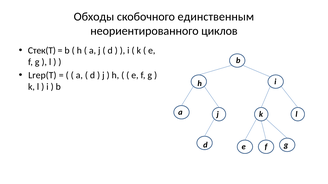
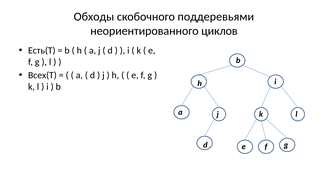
единственным: единственным -> поддеревьями (216, 17)
Стек(T: Стек(T -> Есть(T (42, 51)
Lrep(T: Lrep(T -> Всех(T (42, 76)
